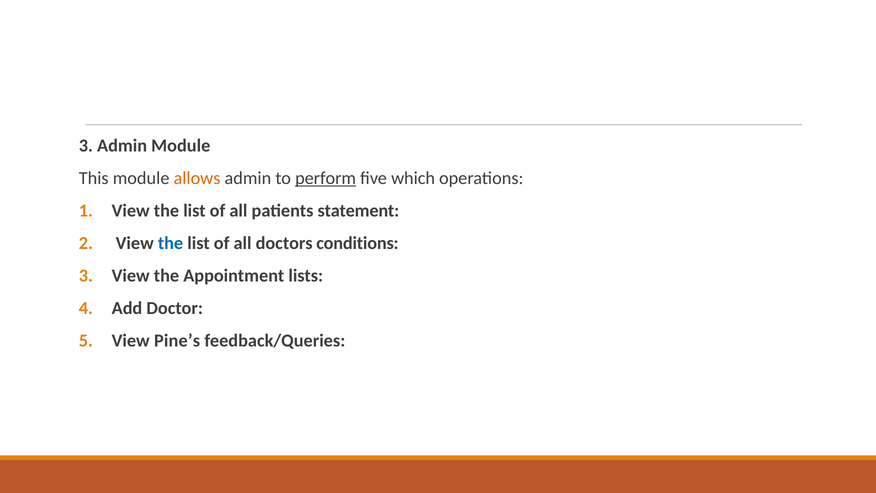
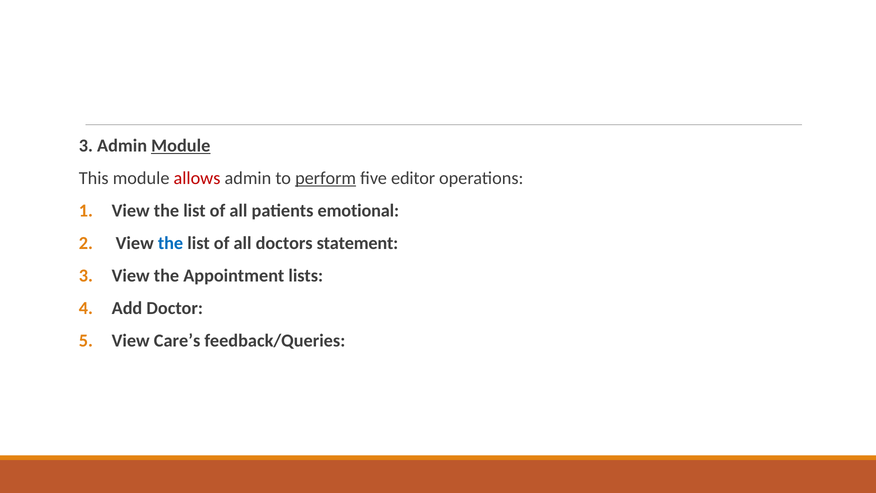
Module underline: none -> present (181, 146)
allows colour: orange -> red (197, 178)
which: which -> editor (413, 178)
statement: statement -> emotional (358, 211)
conditions: conditions -> statement (357, 243)
Pine’s: Pine’s -> Care’s (177, 341)
